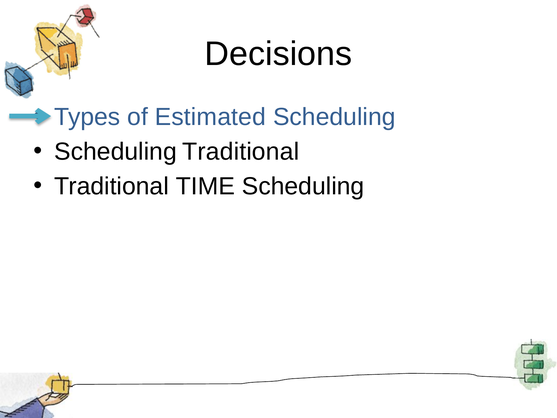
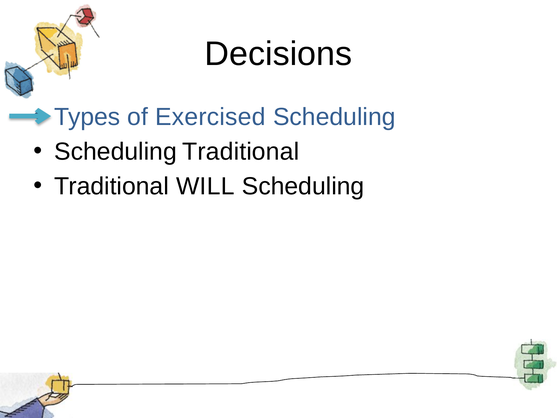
Estimated: Estimated -> Exercised (210, 117)
TIME: TIME -> WILL (205, 186)
